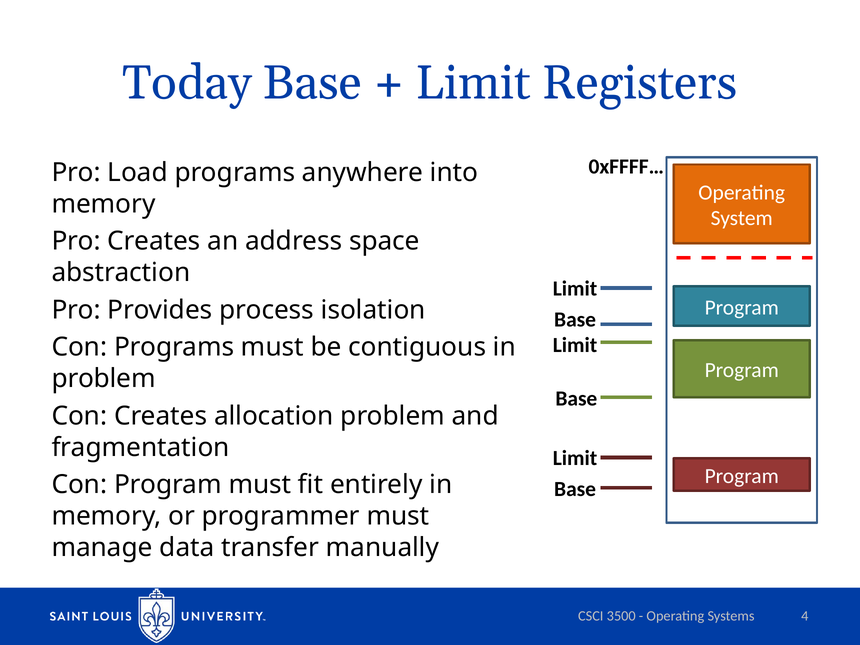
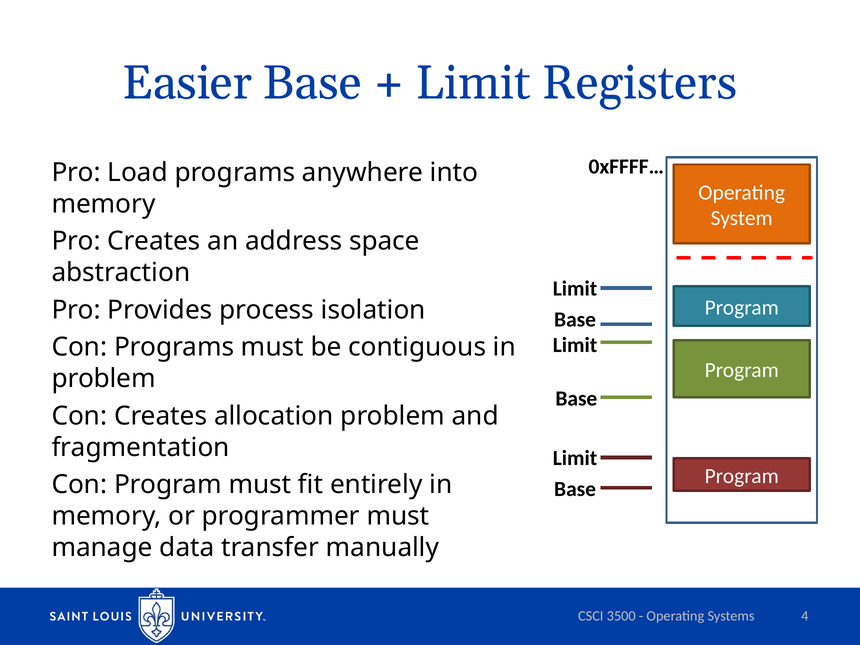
Today: Today -> Easier (187, 83)
